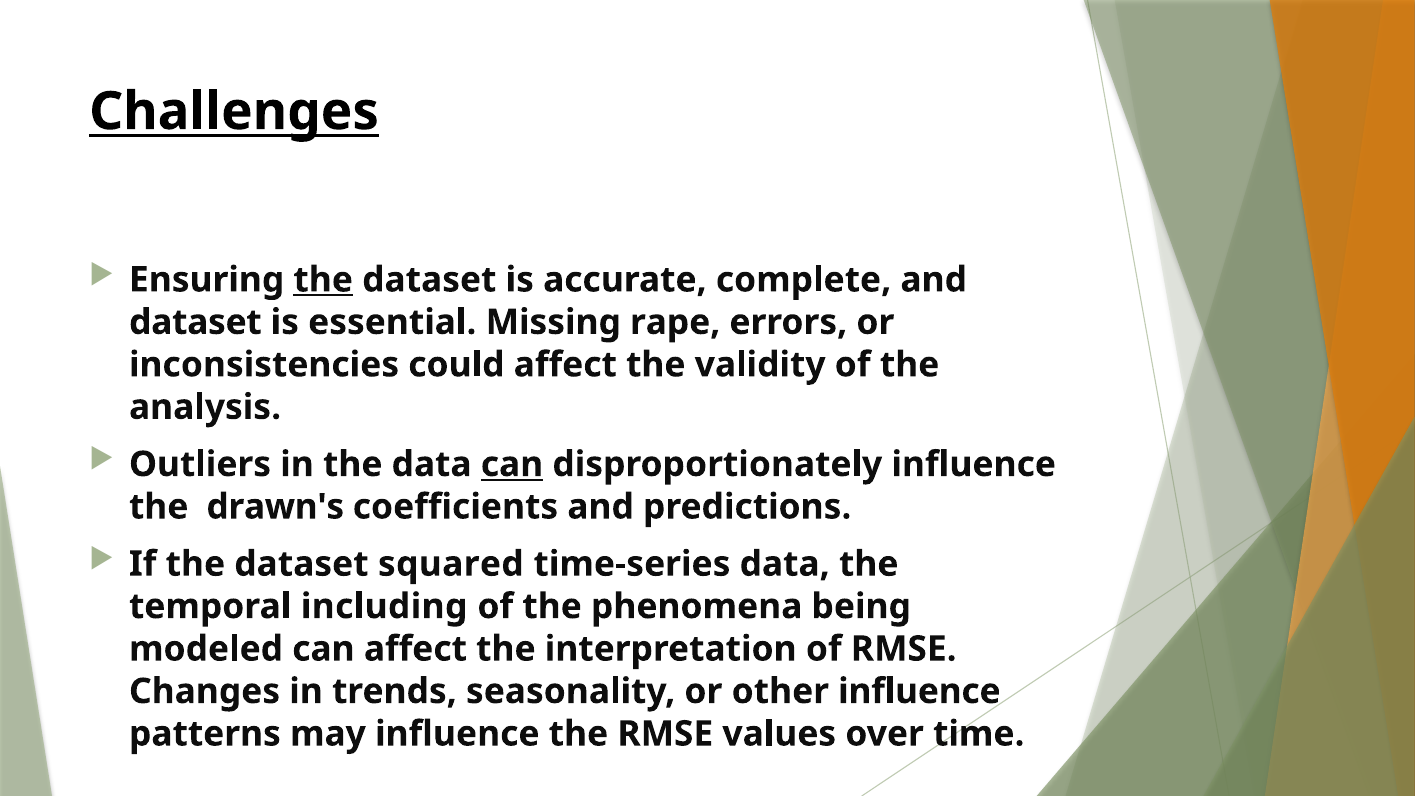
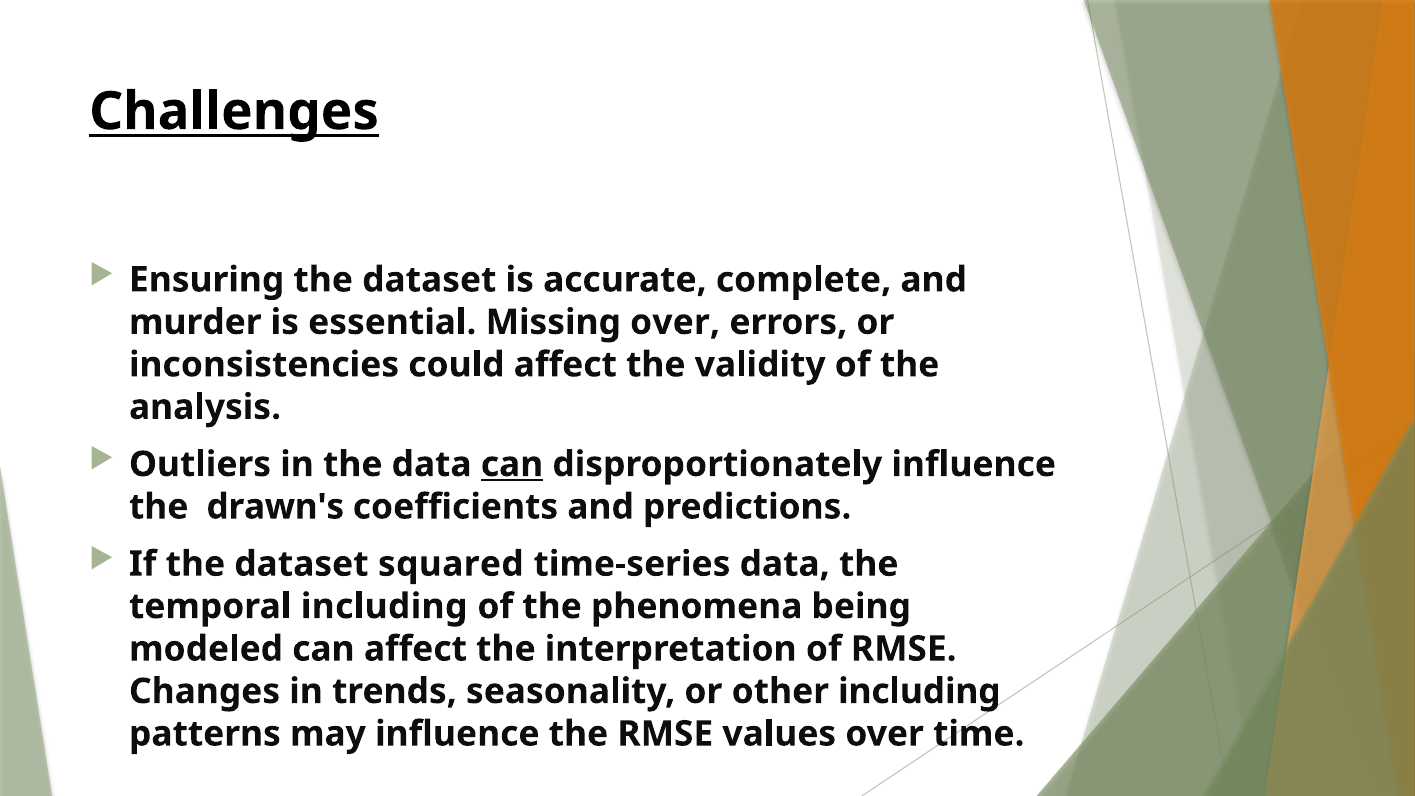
the underline: present -> none (323, 280)
dataset: dataset -> murder (195, 322)
Missing rape: rape -> over (675, 322)
other influence: influence -> including (919, 691)
